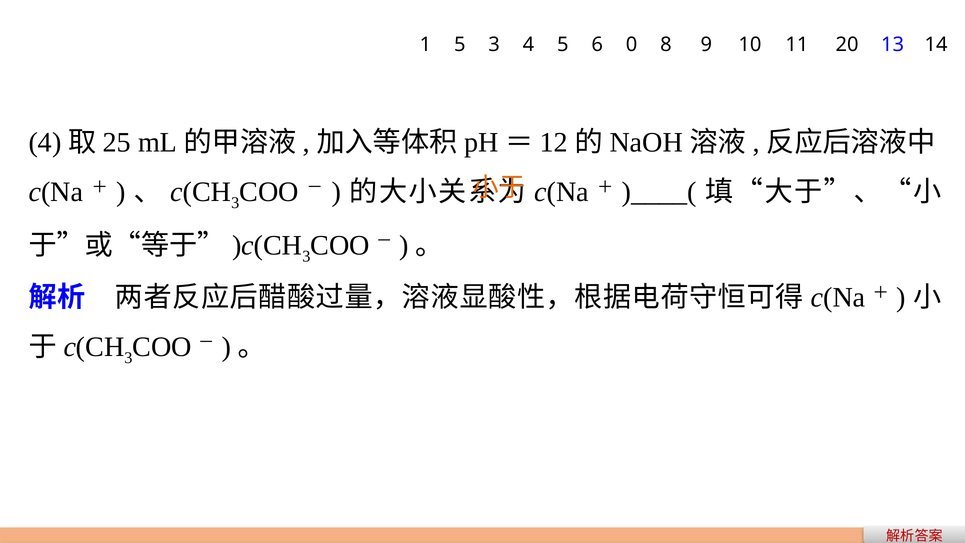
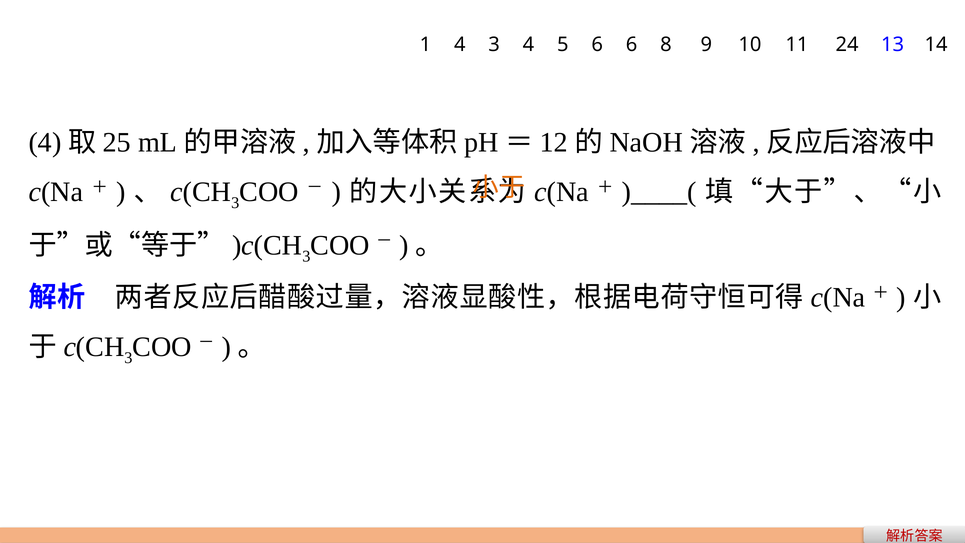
1 5: 5 -> 4 (460, 45)
6 0: 0 -> 6 (632, 45)
20: 20 -> 24 (847, 45)
